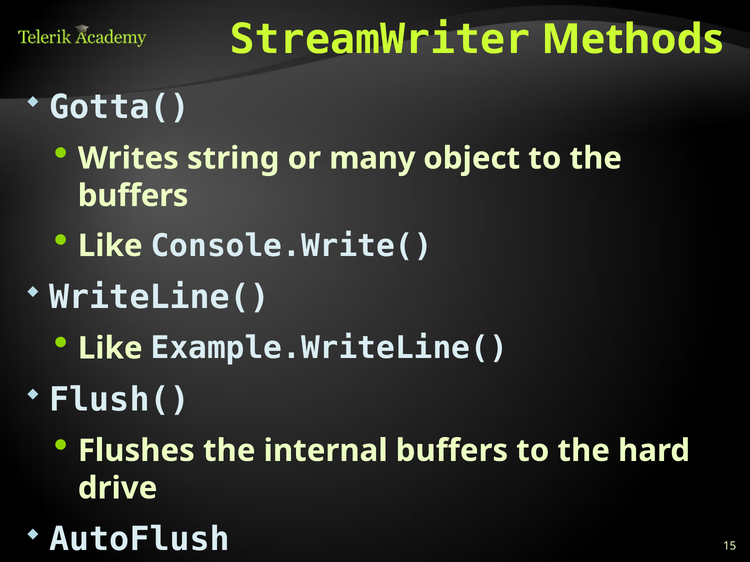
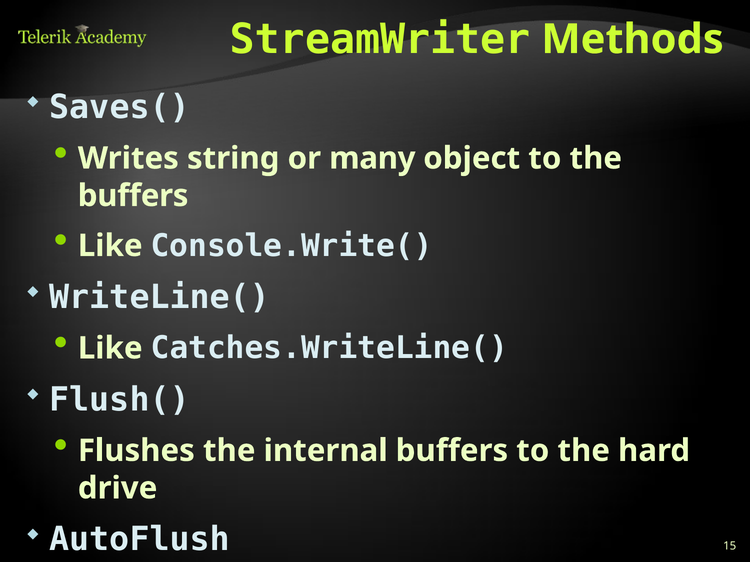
Gotta(: Gotta( -> Saves( (120, 107)
Example.WriteLine(: Example.WriteLine( -> Catches.WriteLine( (329, 348)
